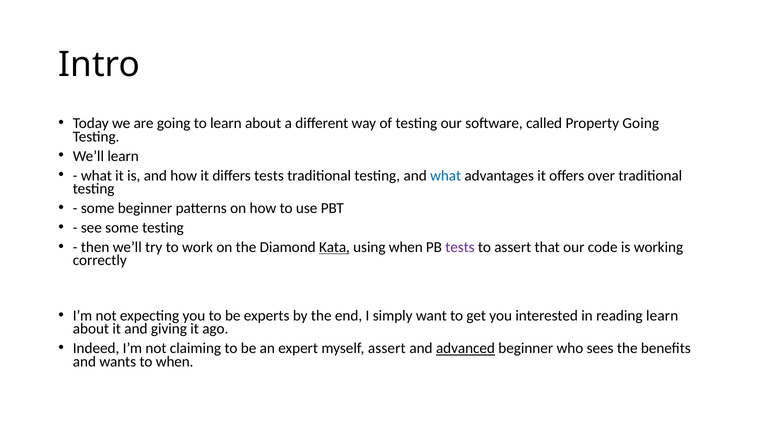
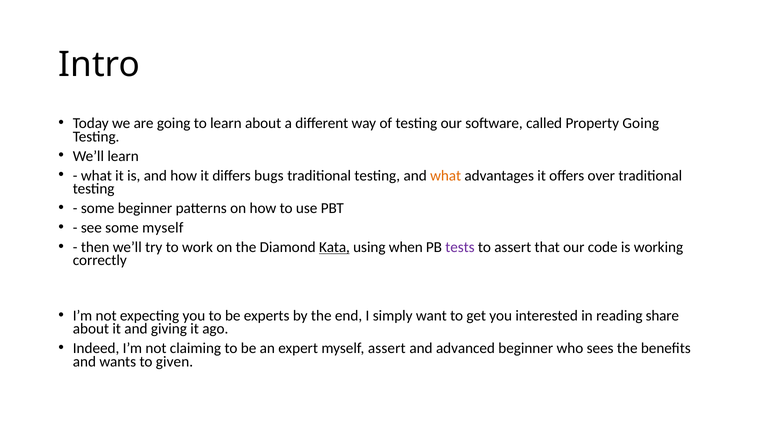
differs tests: tests -> bugs (269, 175)
what colour: blue -> orange (446, 175)
some testing: testing -> myself (163, 227)
reading learn: learn -> share (662, 315)
advanced underline: present -> none (465, 348)
to when: when -> given (174, 361)
